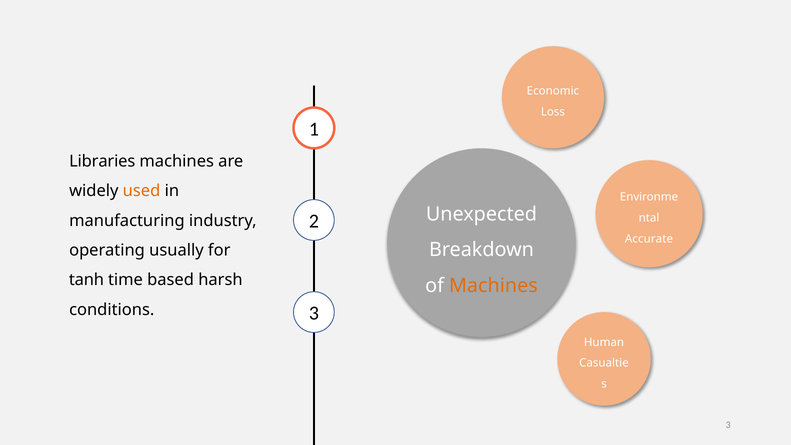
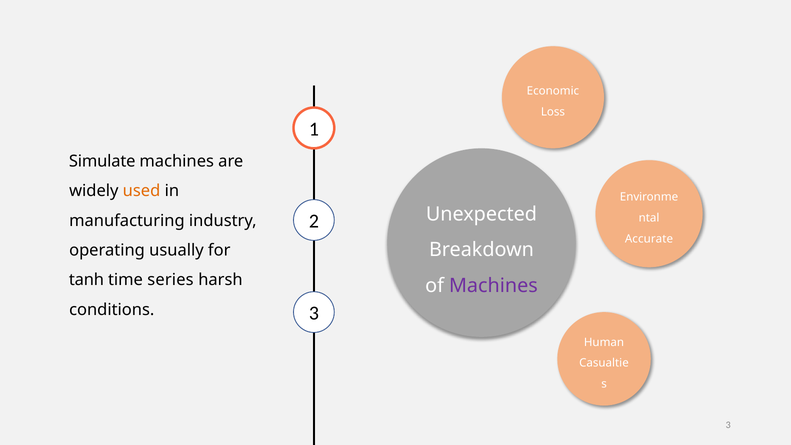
Libraries: Libraries -> Simulate (102, 161)
based: based -> series (170, 280)
Machines colour: orange -> purple (493, 285)
